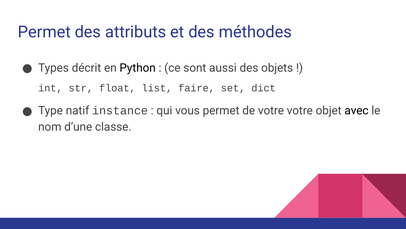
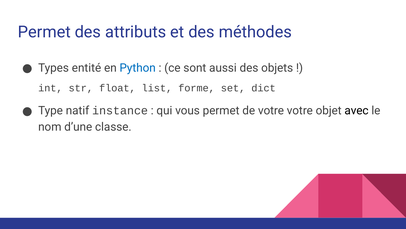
décrit: décrit -> entité (86, 68)
Python colour: black -> blue (138, 68)
faire: faire -> forme (197, 88)
